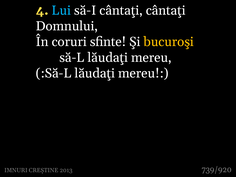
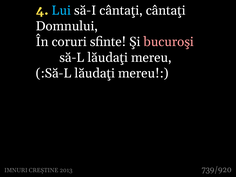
bucuroşi colour: yellow -> pink (169, 42)
